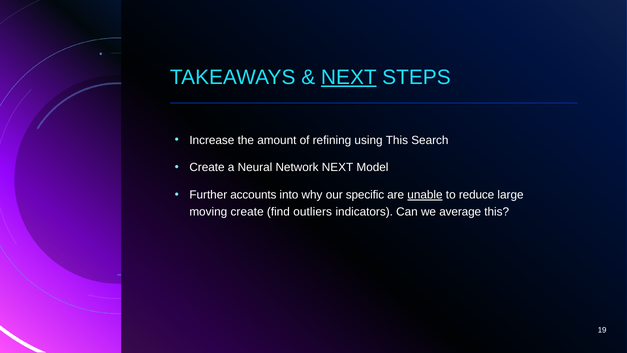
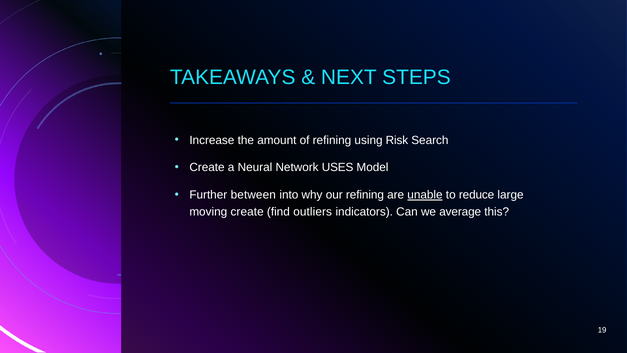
NEXT underline: present -> none (349, 77)
using This: This -> Risk (397, 140)
Network NEXT: NEXT -> USES (338, 167)
accounts: accounts -> between (253, 195)
our specific: specific -> refining (365, 195)
